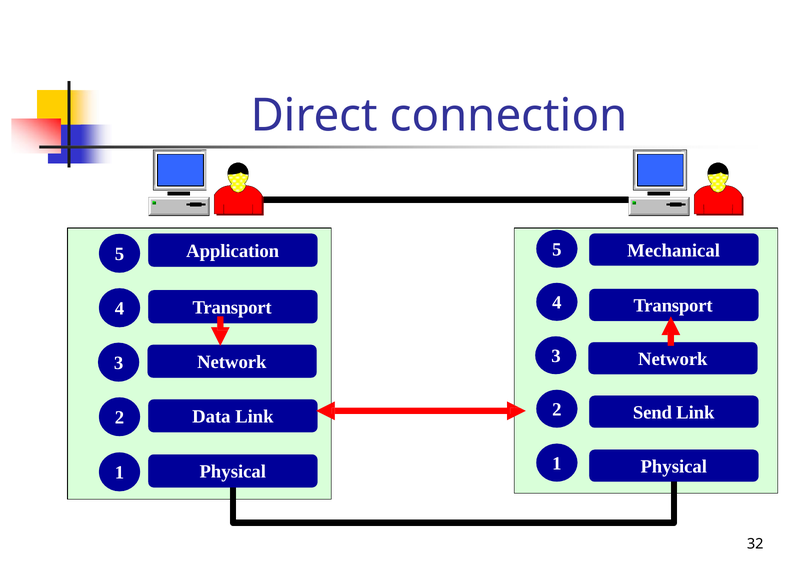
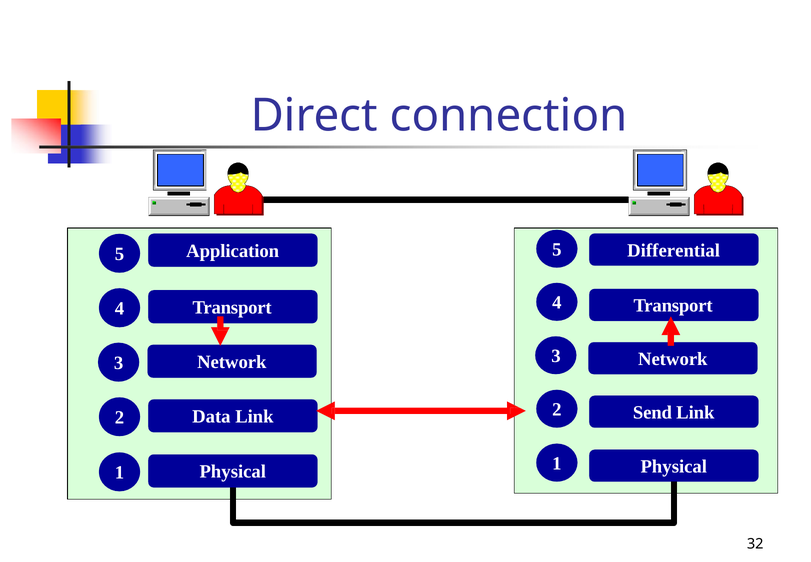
Mechanical: Mechanical -> Differential (674, 250)
